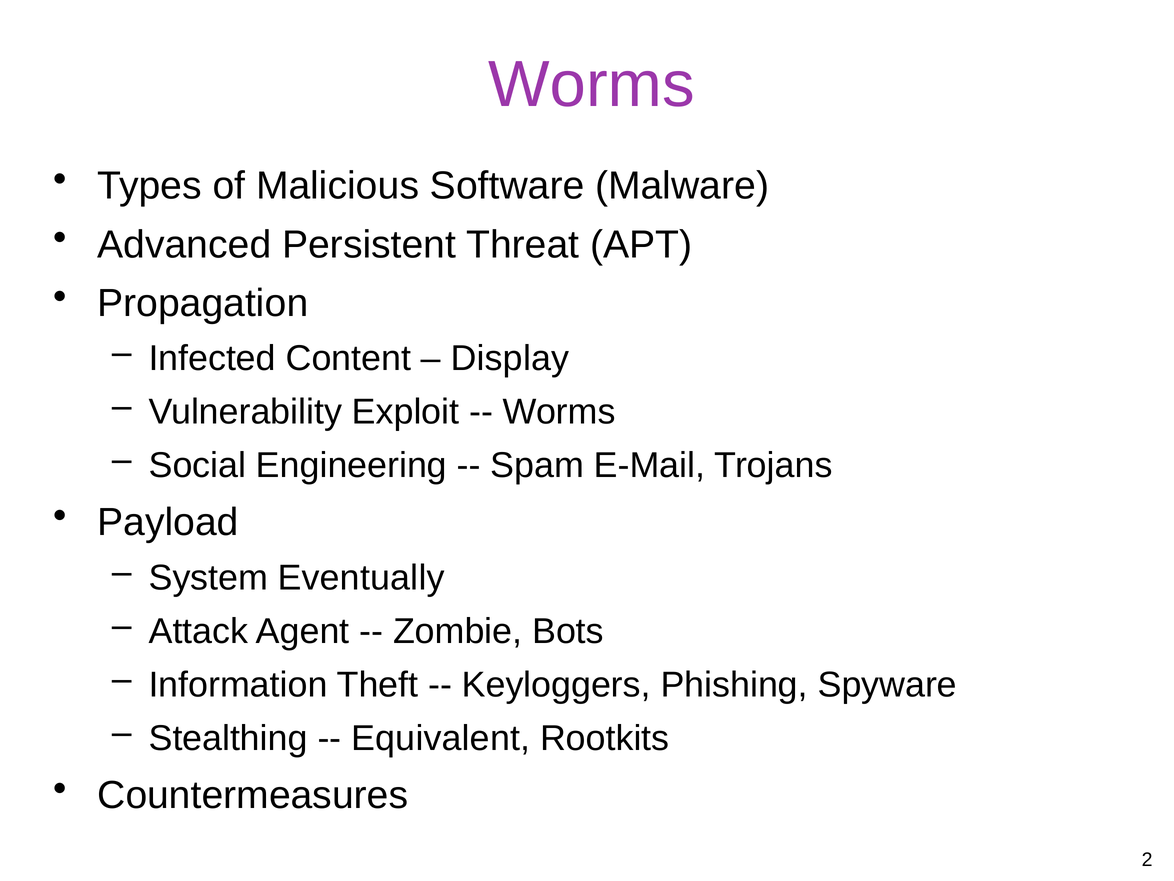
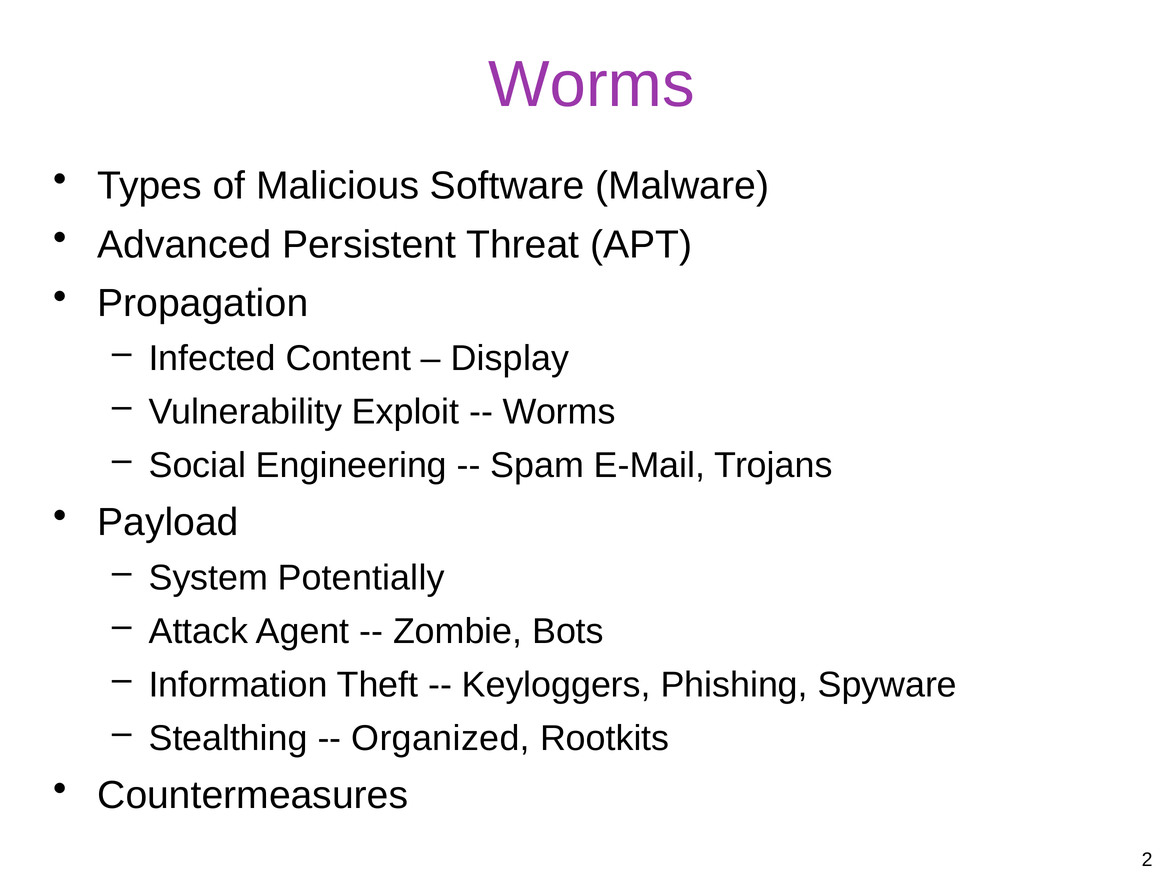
Eventually: Eventually -> Potentially (361, 577)
Equivalent: Equivalent -> Organized (441, 738)
